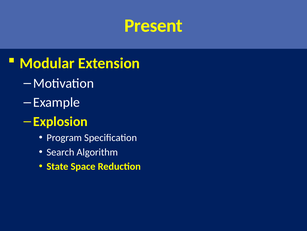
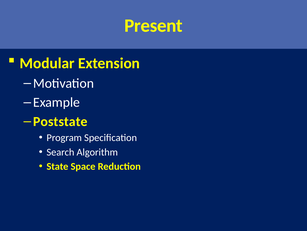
Explosion: Explosion -> Poststate (60, 121)
